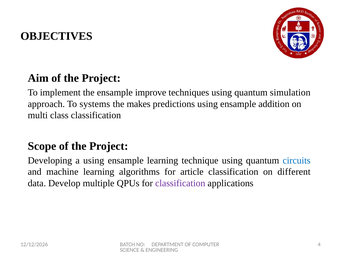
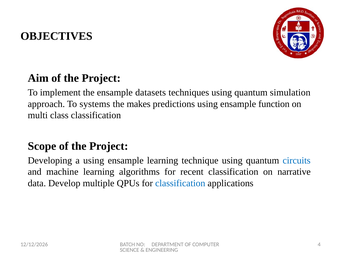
improve: improve -> datasets (151, 92)
addition: addition -> function (274, 104)
article: article -> recent (192, 172)
different: different -> narrative (294, 172)
classification colour: purple -> blue (180, 183)
